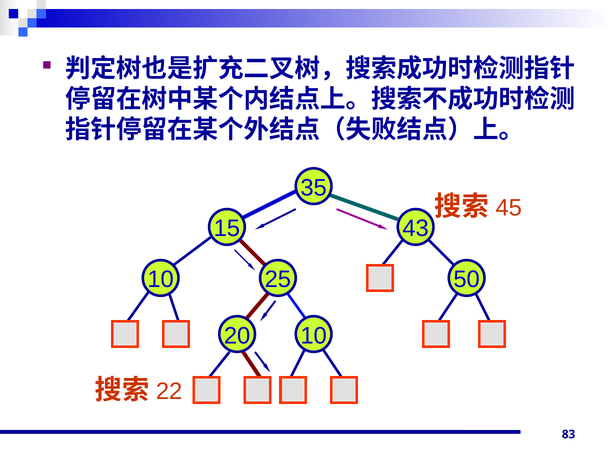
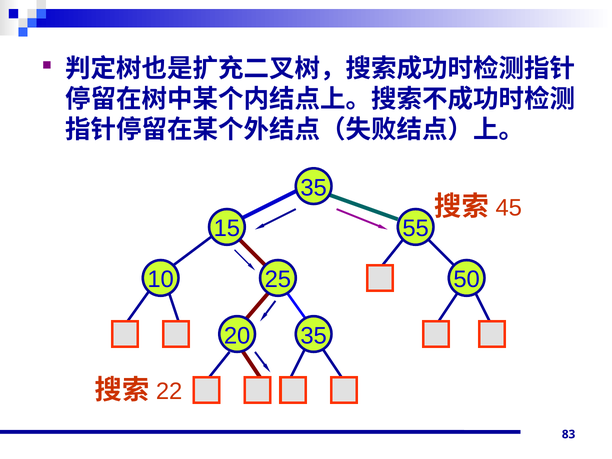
43: 43 -> 55 (416, 229)
20 10: 10 -> 35 (314, 336)
